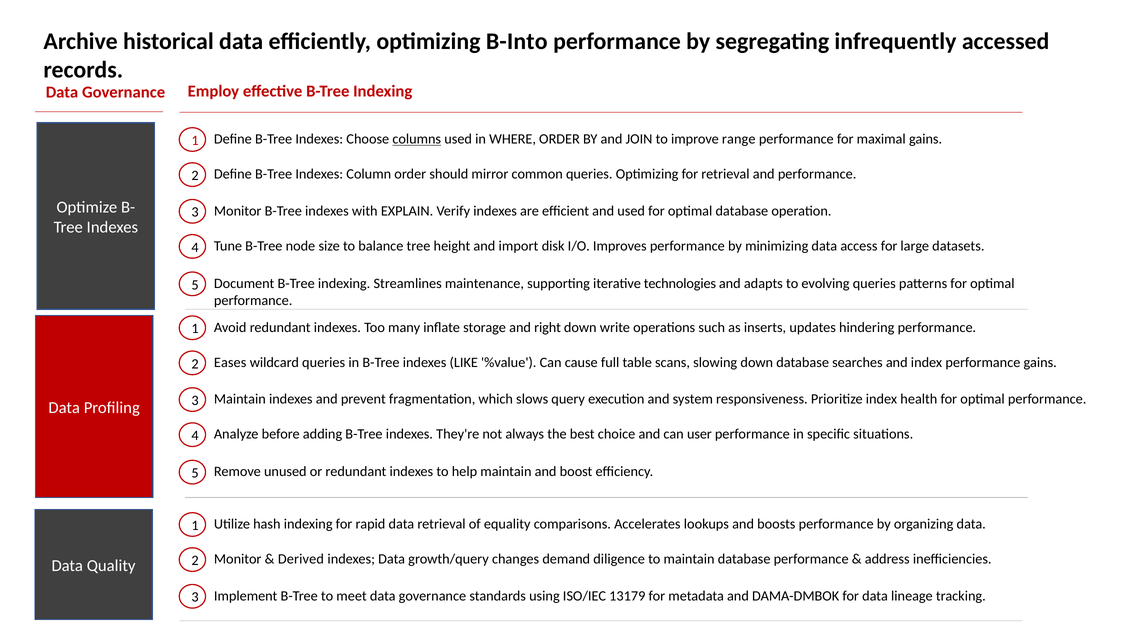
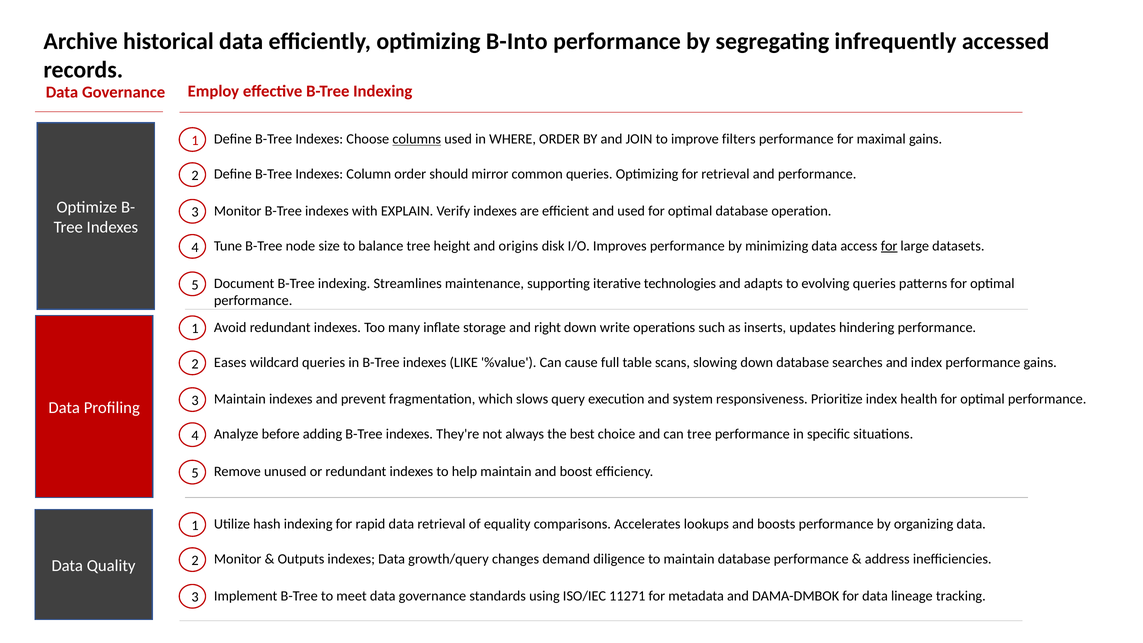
range: range -> filters (739, 139)
import: import -> origins (518, 246)
for underline: none -> present (889, 246)
can user: user -> tree (699, 434)
Derived: Derived -> Outputs (301, 559)
13179: 13179 -> 11271 (627, 596)
